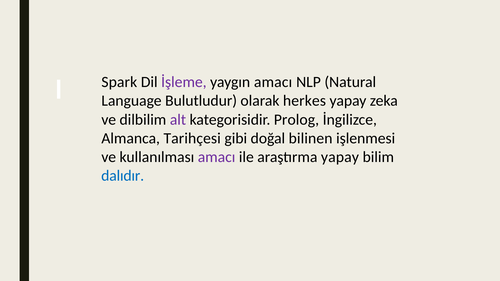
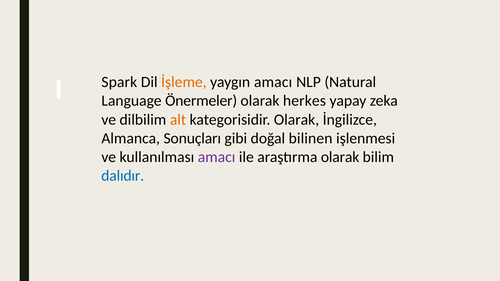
İşleme colour: purple -> orange (184, 82)
Bulutludur: Bulutludur -> Önermeler (201, 101)
alt colour: purple -> orange (178, 120)
kategorisidir Prolog: Prolog -> Olarak (297, 120)
Tarihçesi: Tarihçesi -> Sonuçları (192, 138)
araştırma yapay: yapay -> olarak (340, 157)
